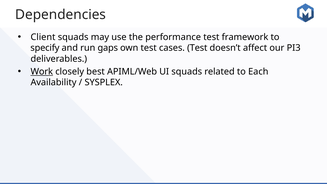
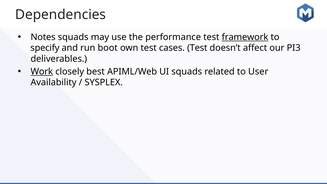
Client: Client -> Notes (43, 37)
framework underline: none -> present (245, 37)
gaps: gaps -> boot (108, 48)
Each: Each -> User (258, 72)
